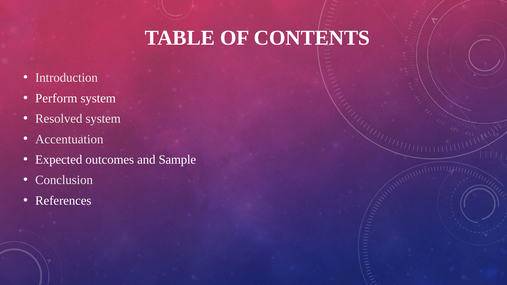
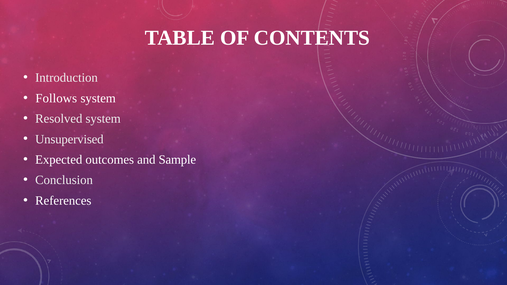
Perform: Perform -> Follows (56, 98)
Accentuation: Accentuation -> Unsupervised (69, 139)
